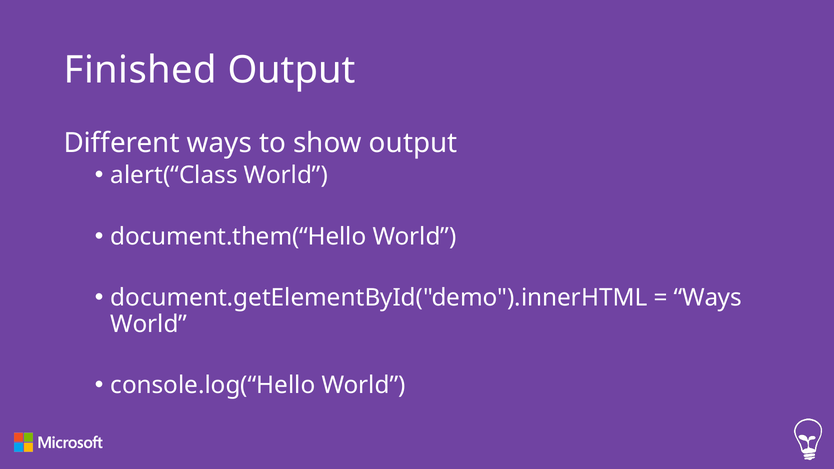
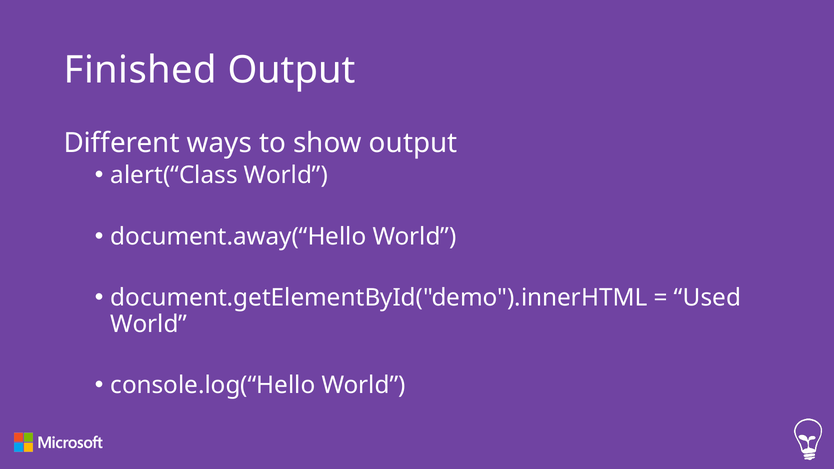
document.them(“Hello: document.them(“Hello -> document.away(“Hello (238, 237)
Ways: Ways -> Used (708, 298)
